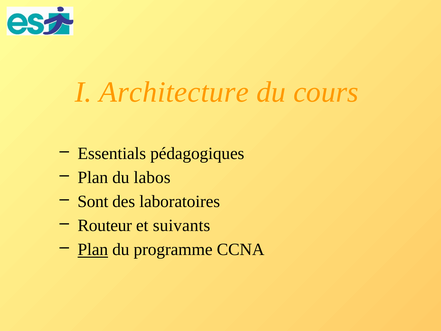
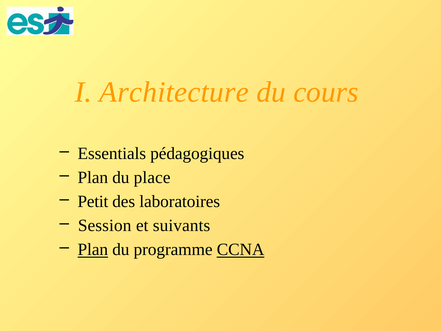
labos: labos -> place (152, 177)
Sont: Sont -> Petit (93, 201)
Routeur: Routeur -> Session (105, 225)
CCNA underline: none -> present (241, 249)
